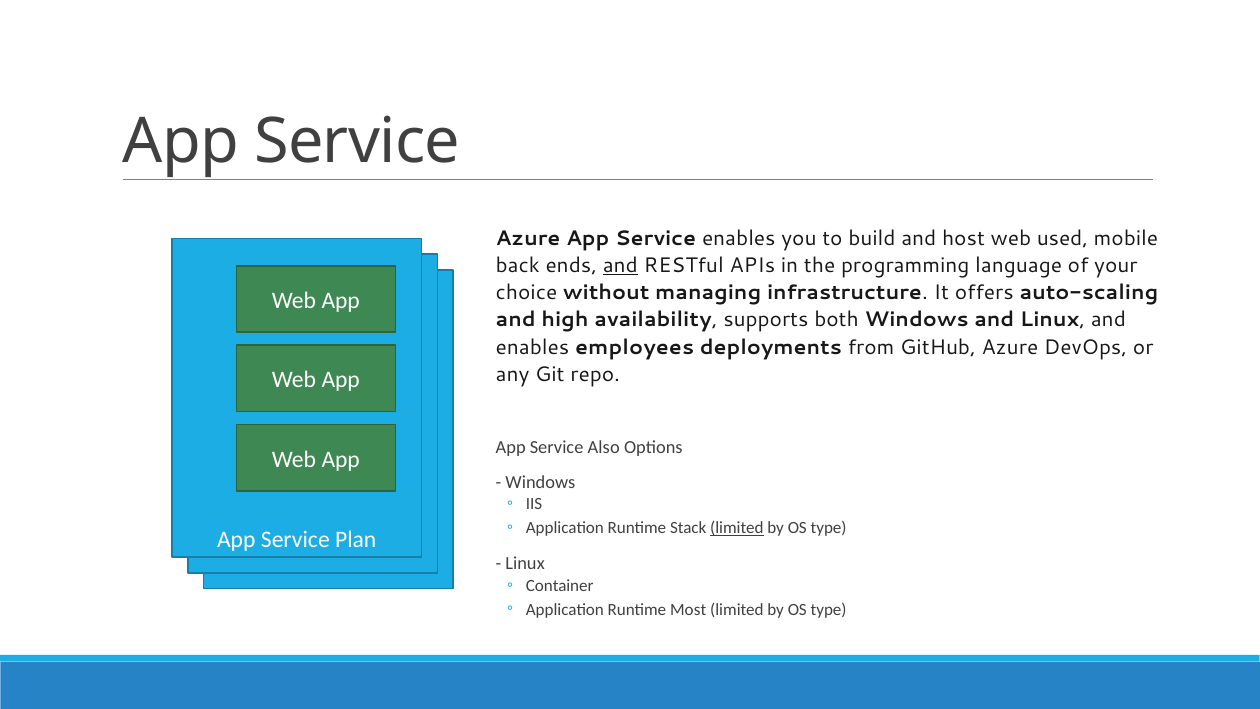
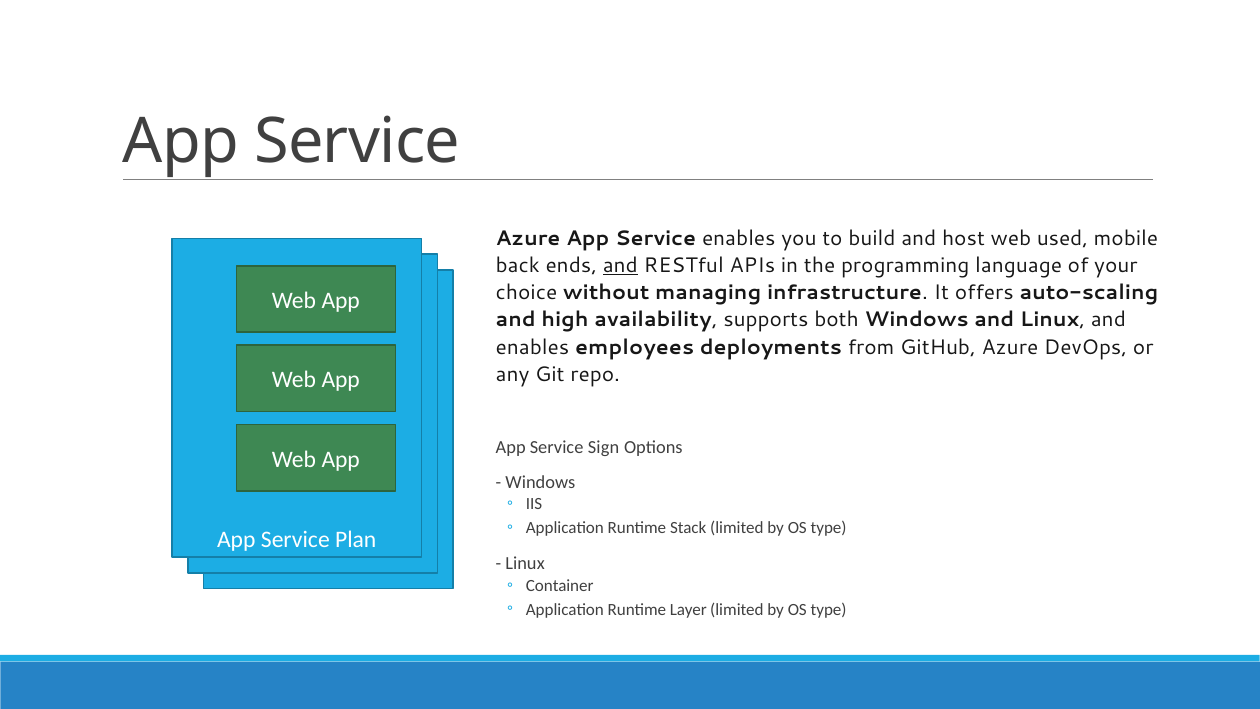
Also: Also -> Sign (604, 448)
limited underline: present -> none (737, 528)
Most: Most -> Layer (688, 609)
